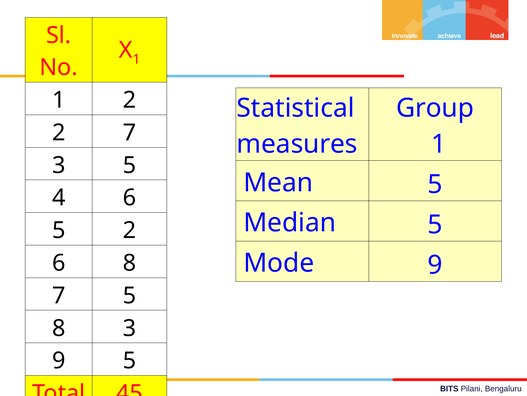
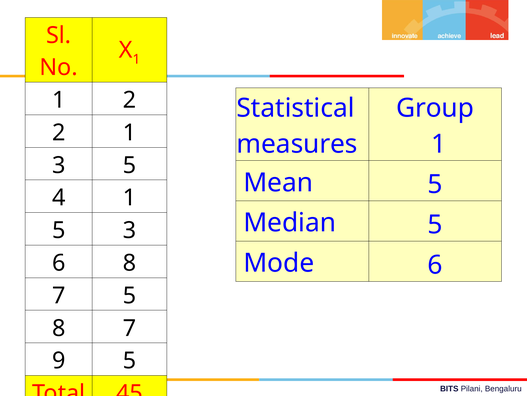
2 7: 7 -> 1 (130, 132)
4 6: 6 -> 1 (130, 198)
5 2: 2 -> 3 (130, 230)
Mode 9: 9 -> 6 (435, 265)
3: 3 -> 7 (130, 328)
